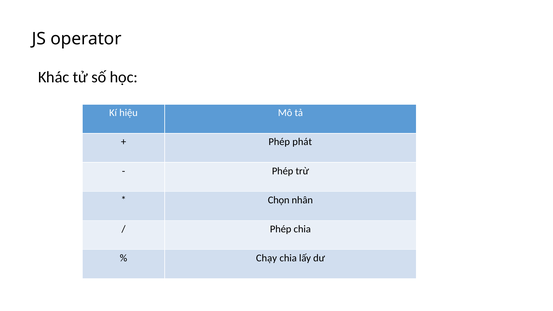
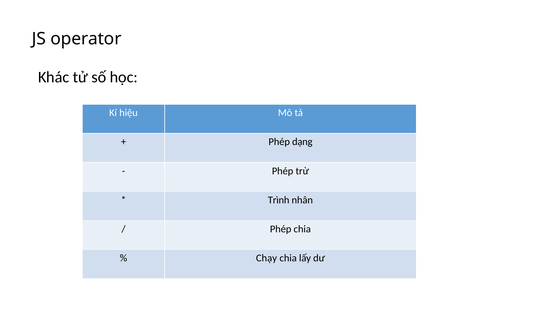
phát: phát -> dạng (302, 142)
Chọn: Chọn -> Trình (279, 200)
